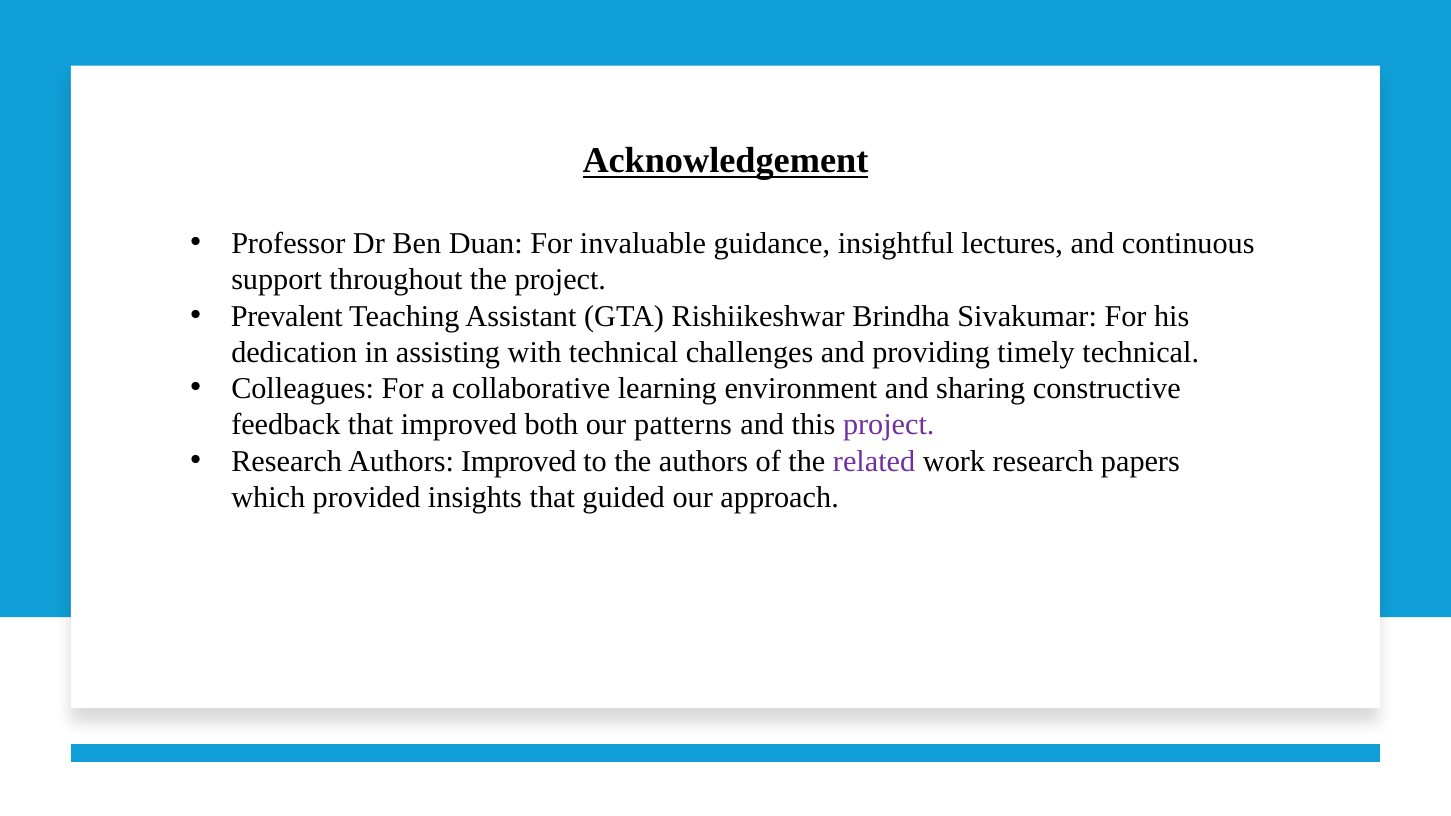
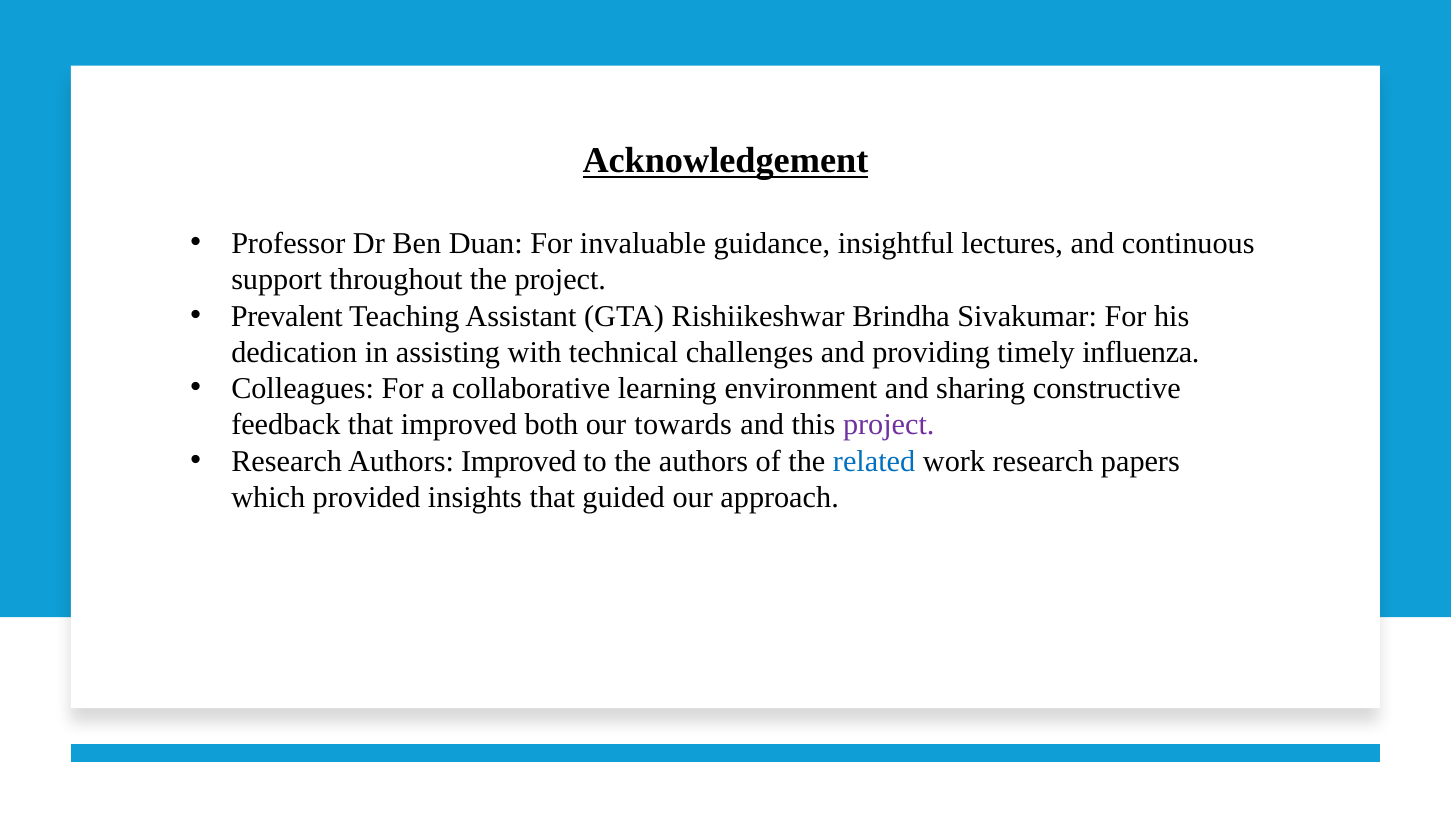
timely technical: technical -> influenza (1141, 352)
patterns: patterns -> towards (683, 425)
related colour: purple -> blue (874, 461)
